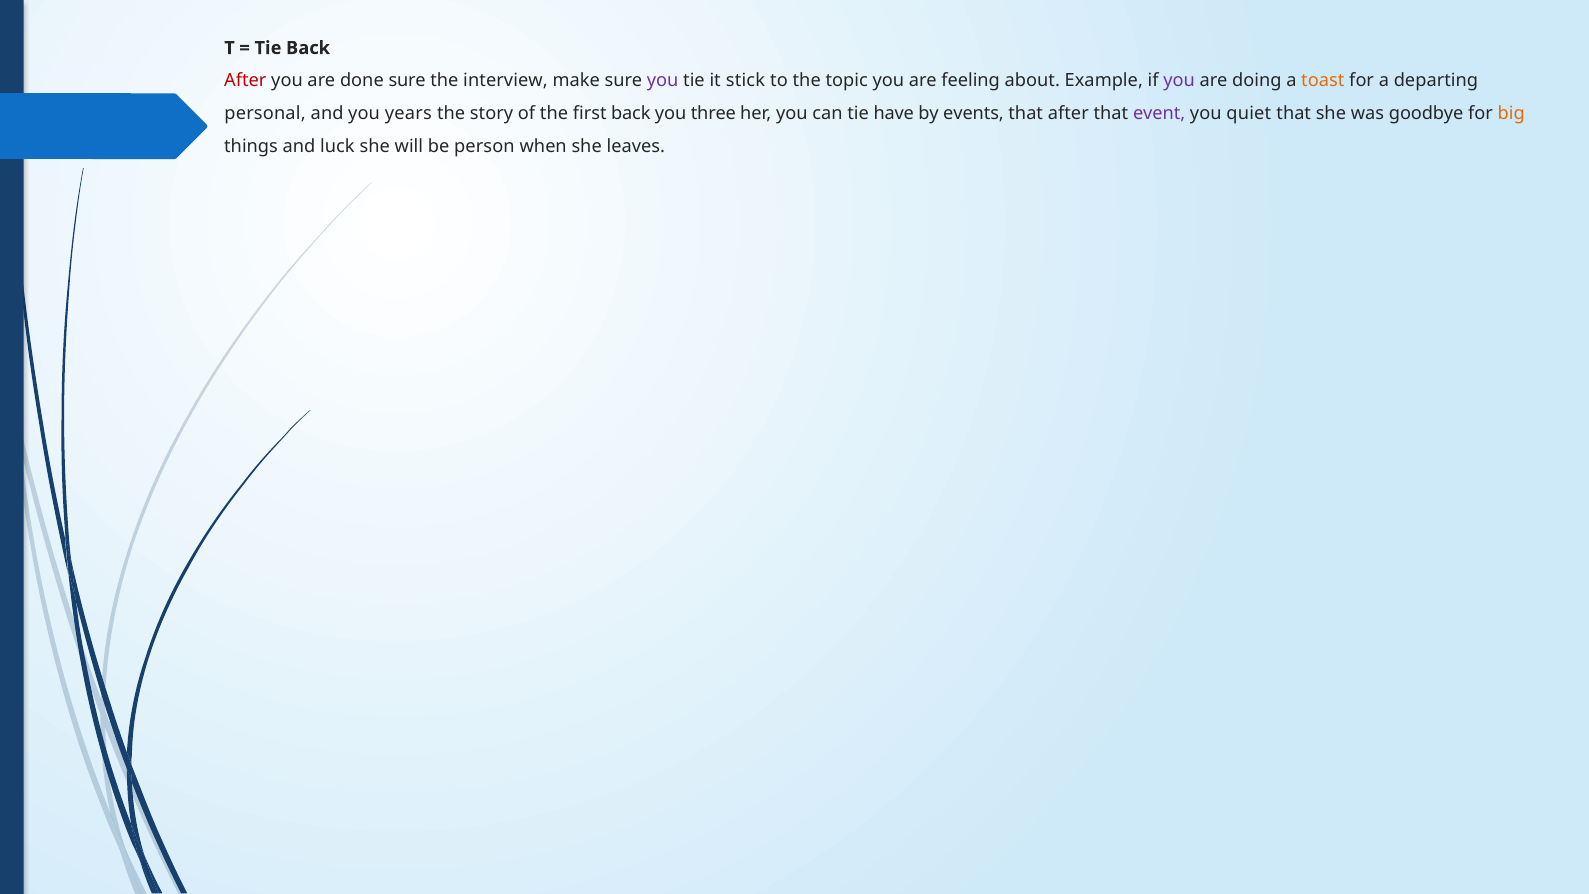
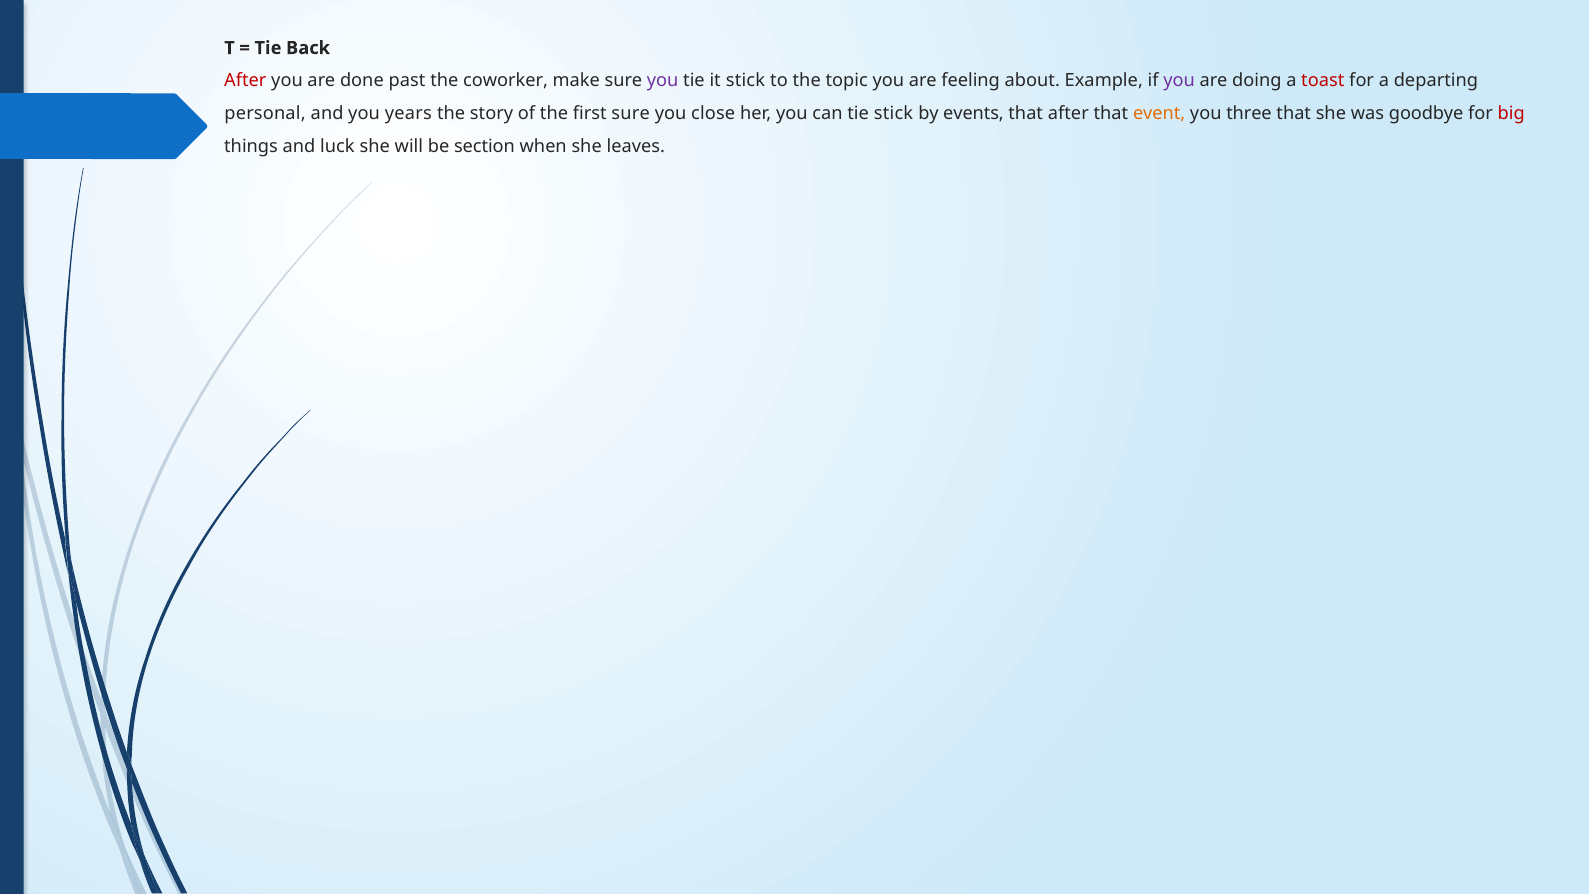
done sure: sure -> past (407, 81)
interview: interview -> coworker (506, 81)
toast colour: orange -> red (1323, 81)
first back: back -> sure (631, 114)
three: three -> close (713, 114)
tie have: have -> stick (894, 114)
event colour: purple -> orange (1159, 114)
quiet: quiet -> three (1249, 114)
big colour: orange -> red (1511, 114)
person: person -> section (484, 146)
